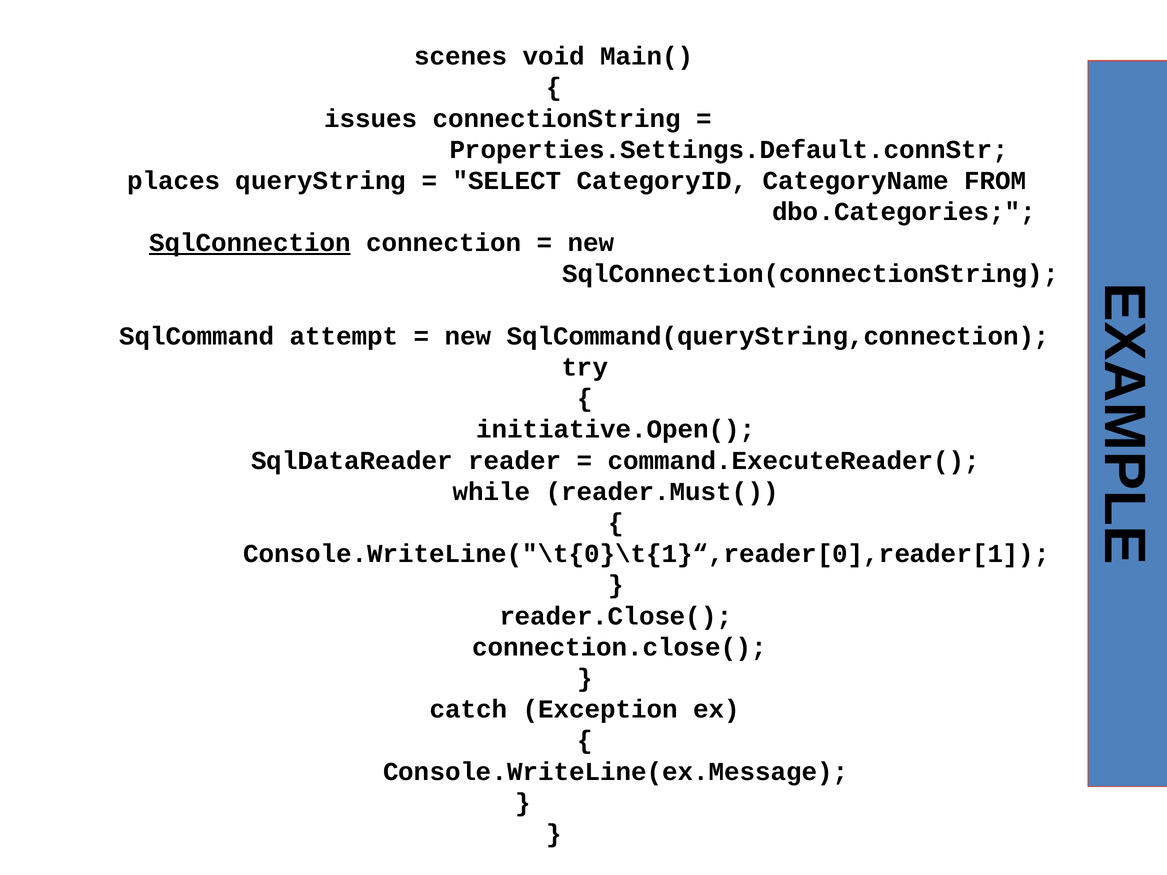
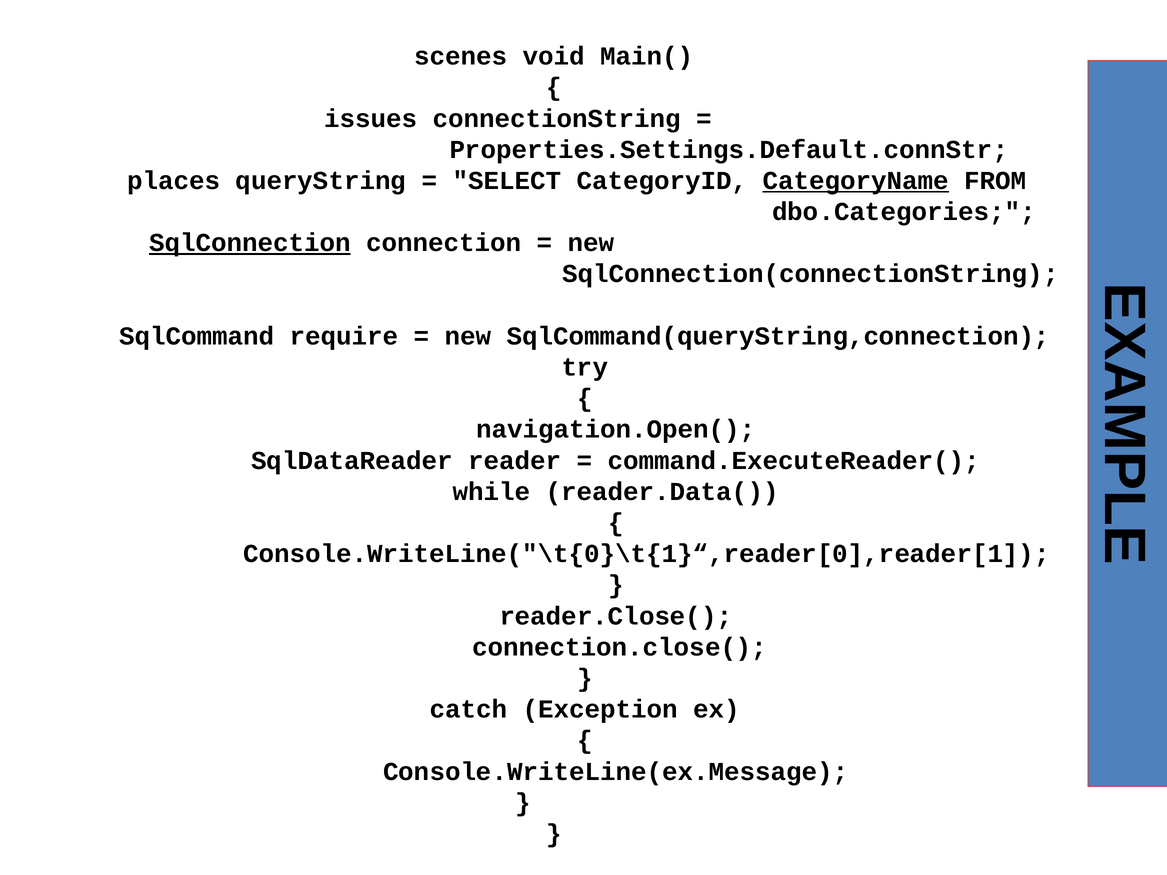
CategoryName underline: none -> present (856, 181)
attempt: attempt -> require (344, 336)
initiative.Open(: initiative.Open( -> navigation.Open( (616, 430)
reader.Must(: reader.Must( -> reader.Data( (662, 492)
